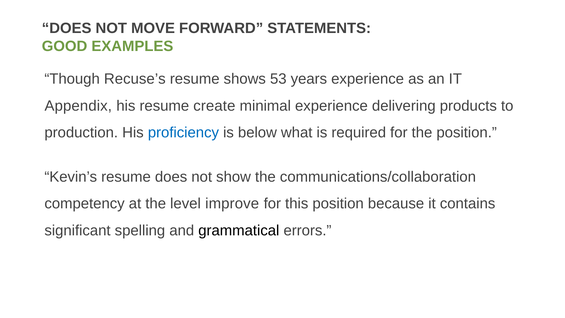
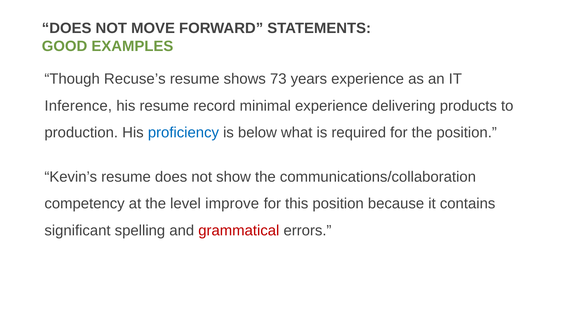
53: 53 -> 73 (278, 79)
Appendix: Appendix -> Inference (78, 106)
create: create -> record (214, 106)
grammatical colour: black -> red (239, 230)
